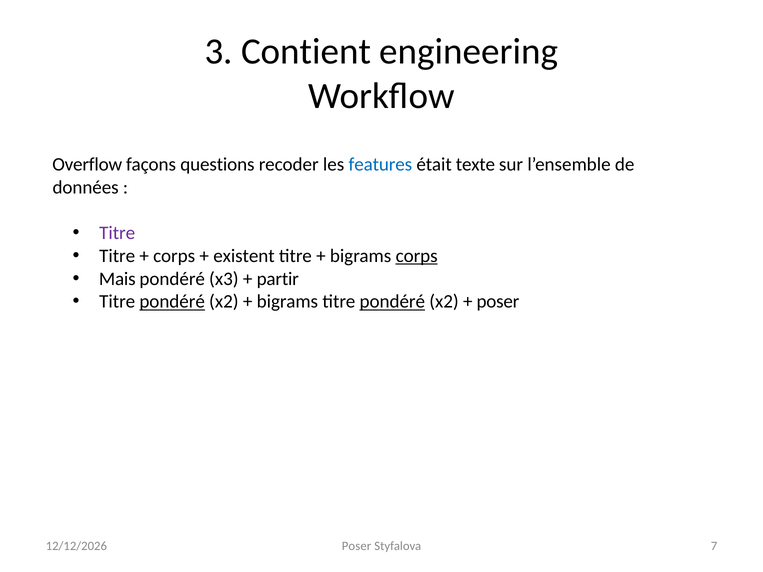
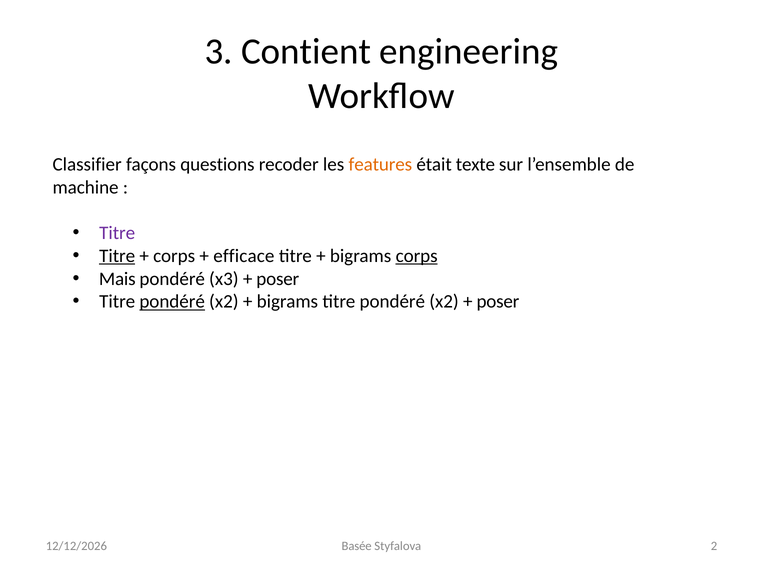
Overflow: Overflow -> Classifier (87, 164)
features colour: blue -> orange (380, 164)
données: données -> machine (86, 187)
Titre underline: none -> present (117, 256)
existent: existent -> efficace (244, 256)
partir: partir -> poser (278, 279)
pondéré underline: present -> none (392, 302)
Poser: Poser -> Basée (357, 546)
7: 7 -> 2 (714, 546)
